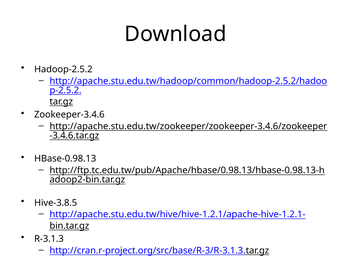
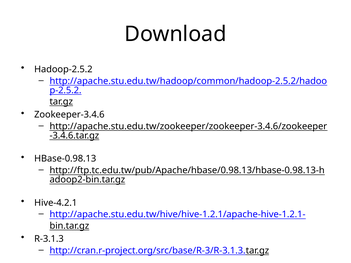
Hive-3.8.5: Hive-3.8.5 -> Hive-4.2.1 (56, 203)
